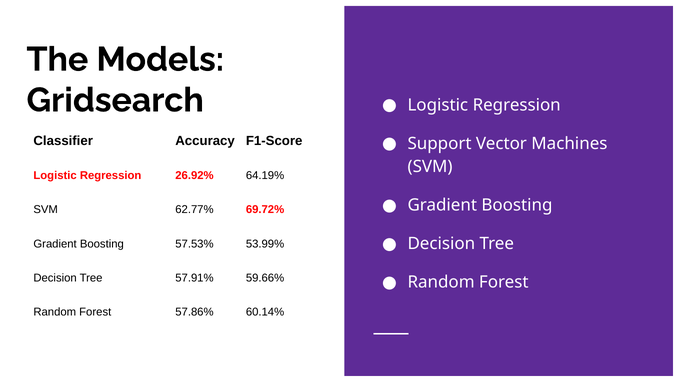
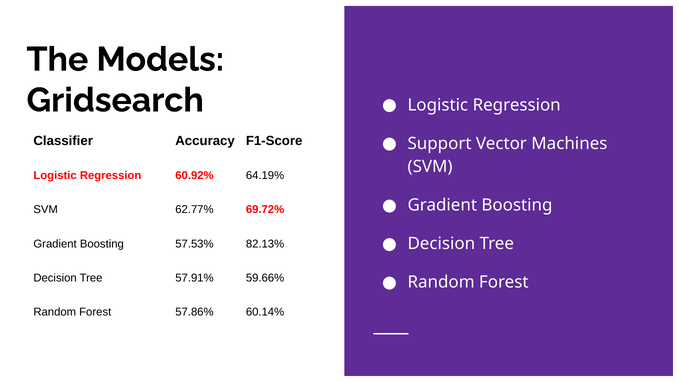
26.92%: 26.92% -> 60.92% (194, 175)
53.99%: 53.99% -> 82.13% (265, 244)
